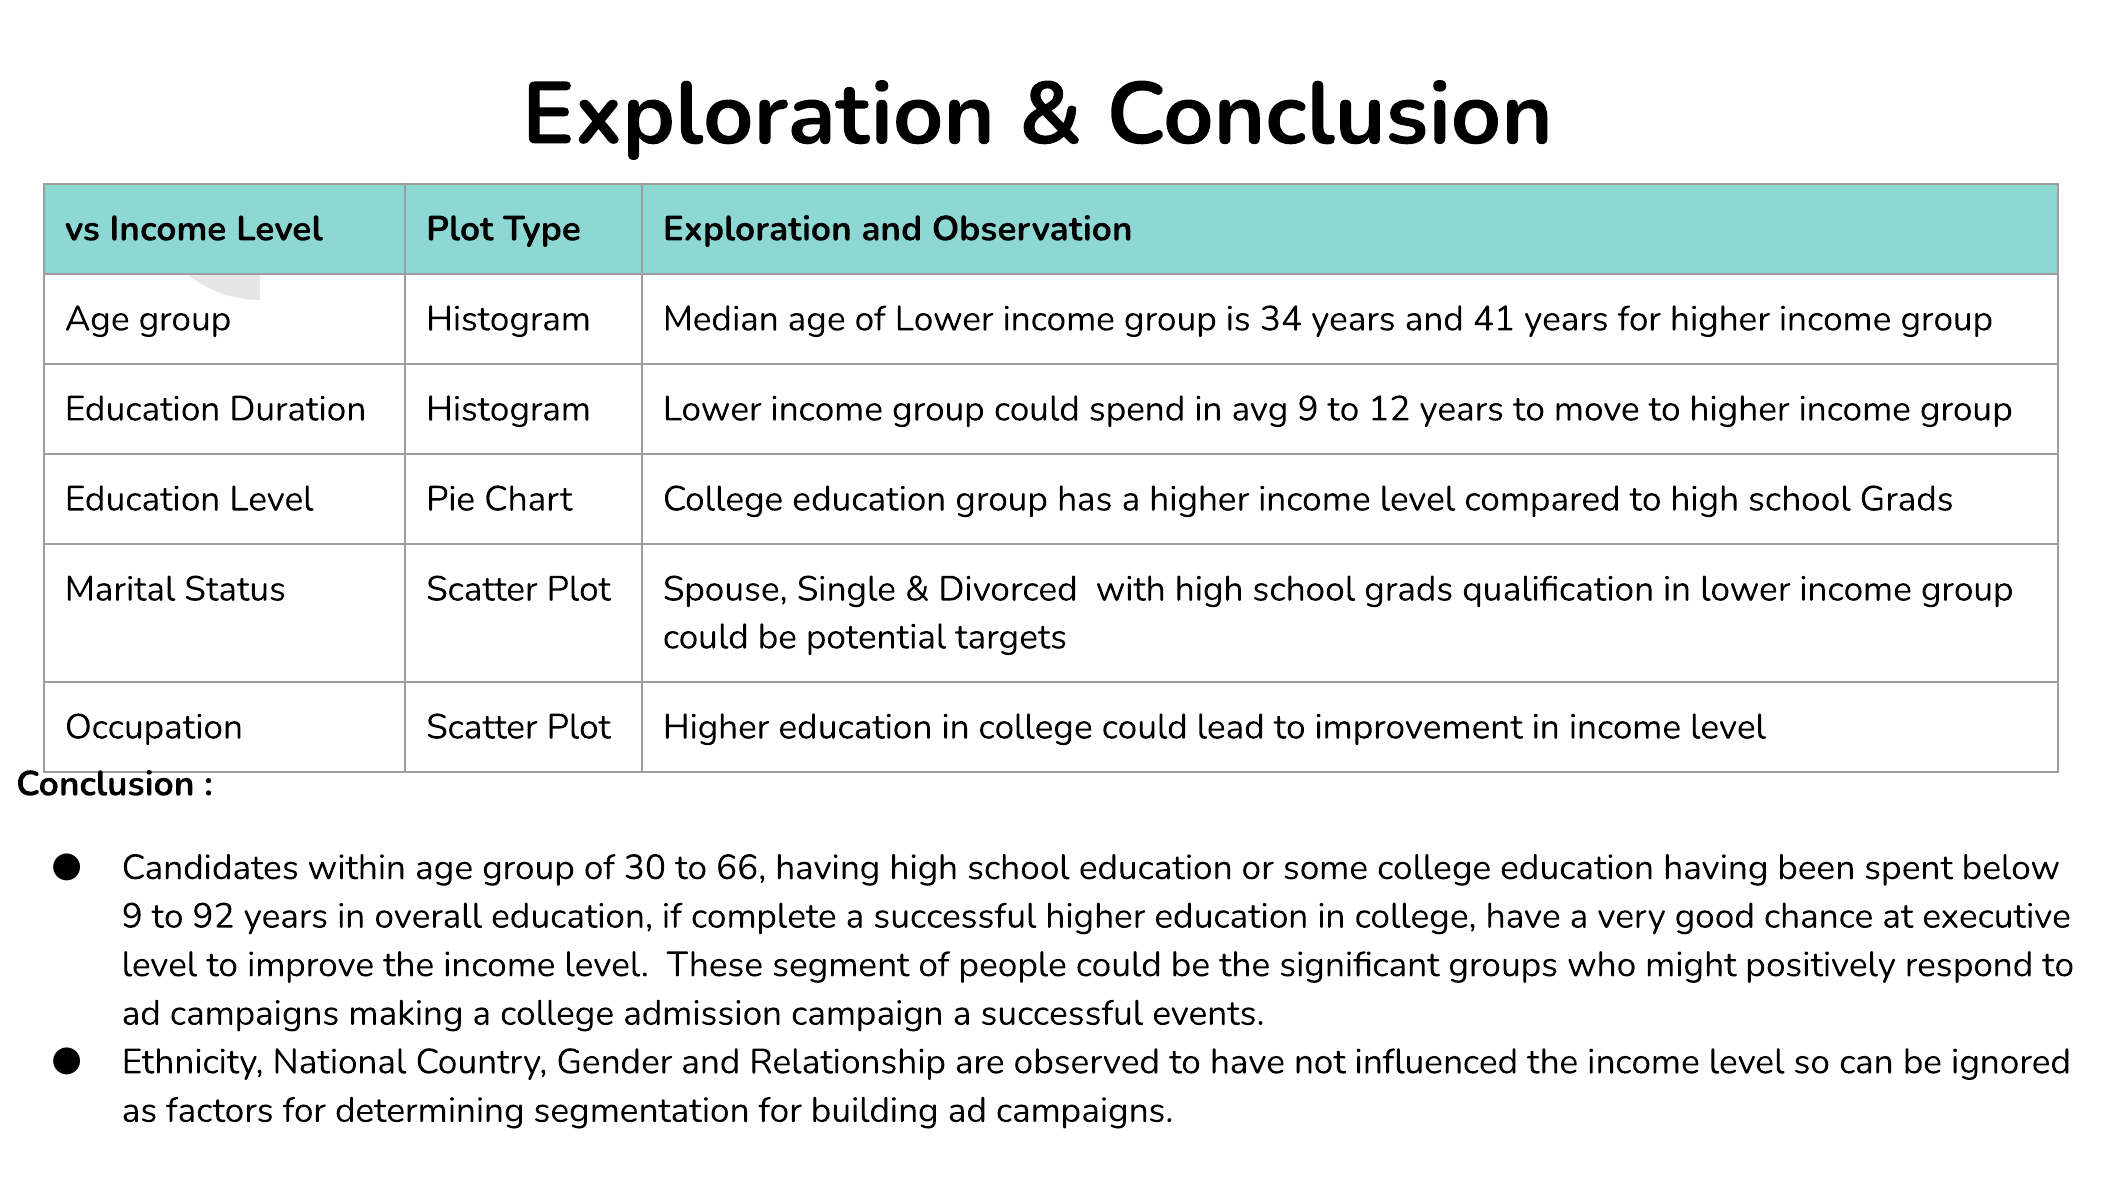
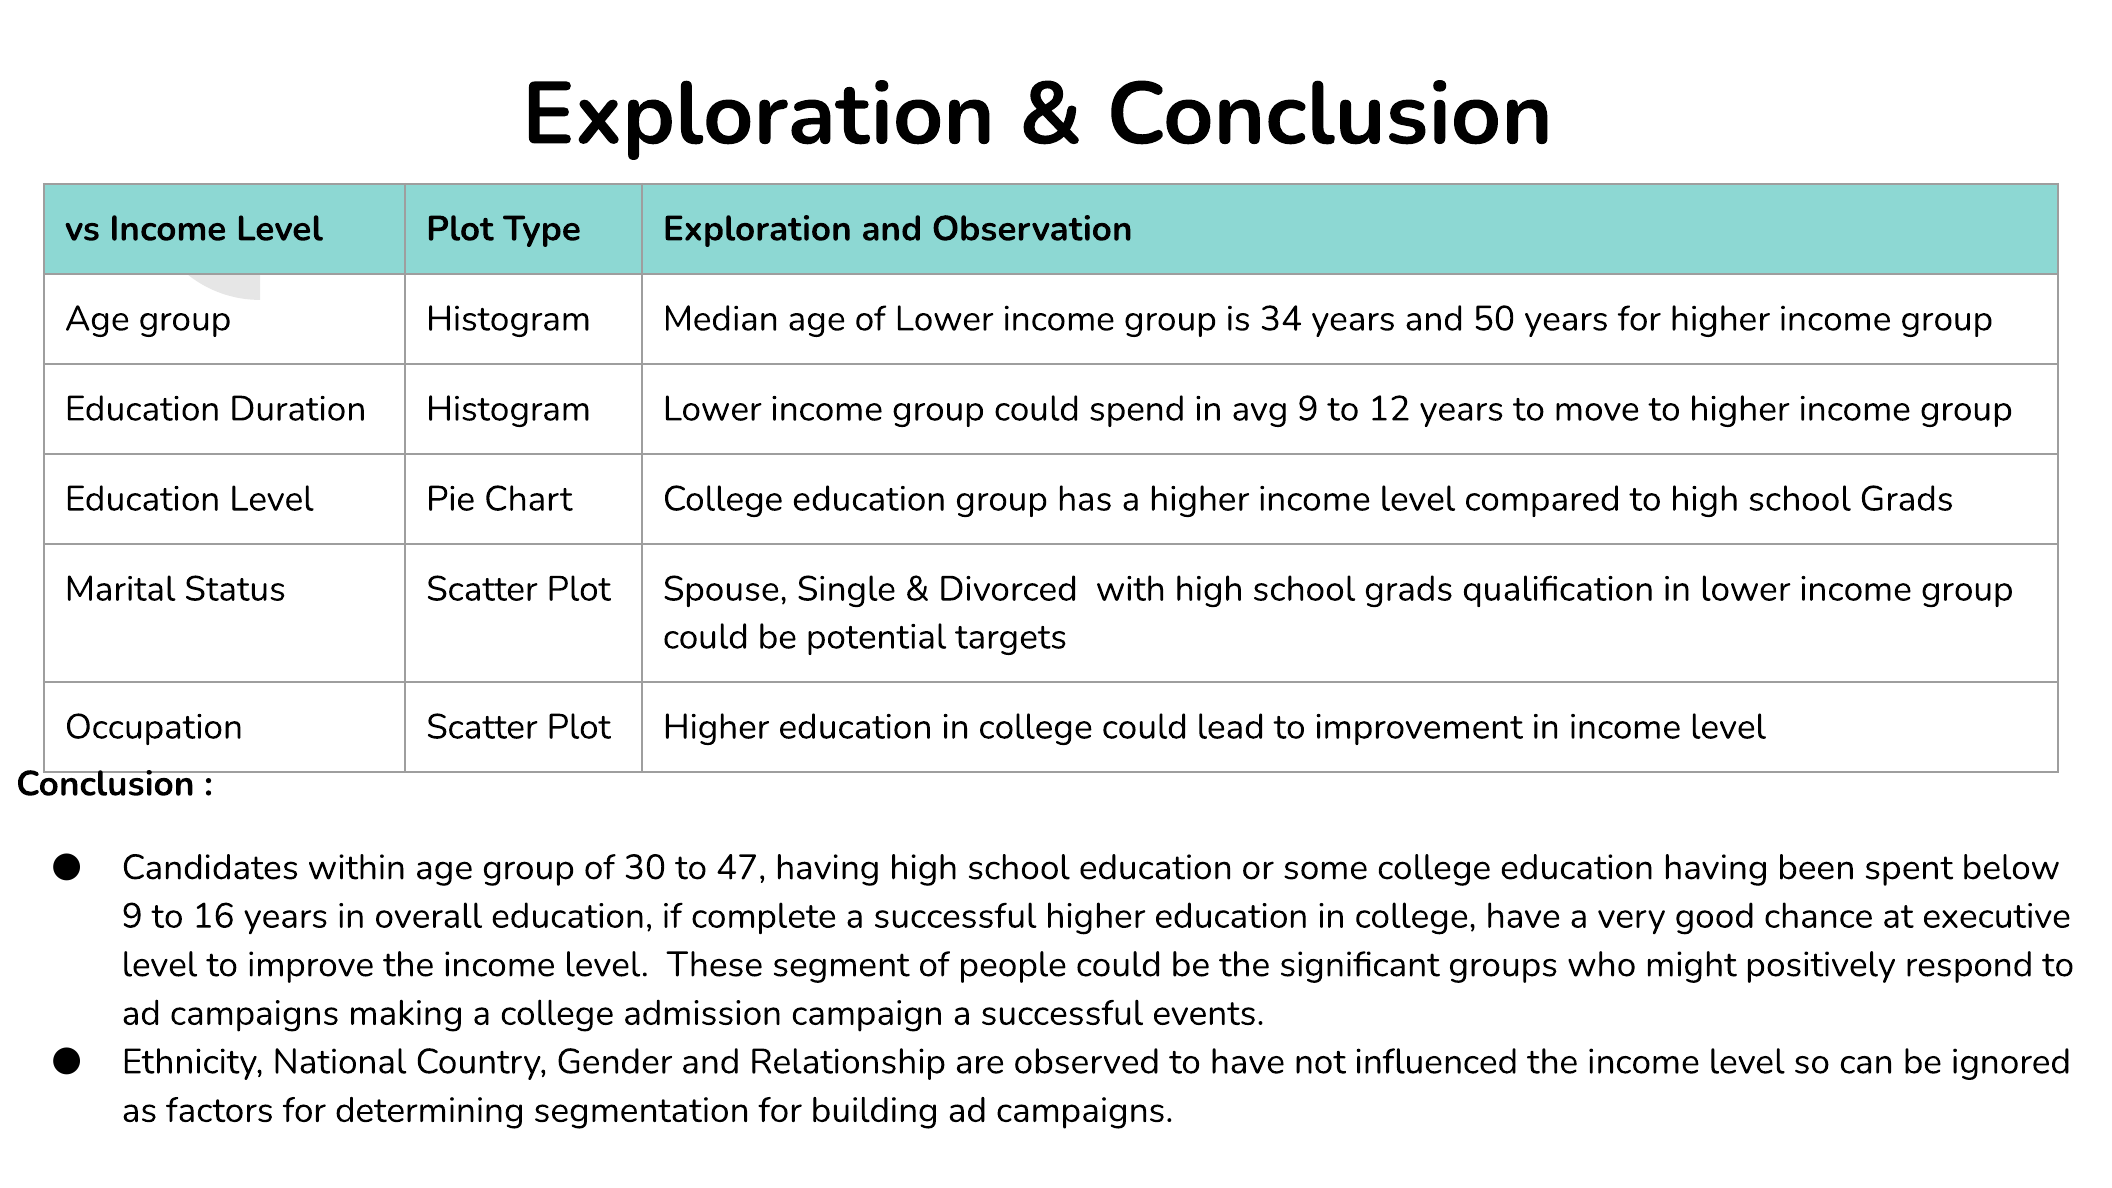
41: 41 -> 50 (1494, 319)
66: 66 -> 47 (741, 868)
92: 92 -> 16 (213, 916)
